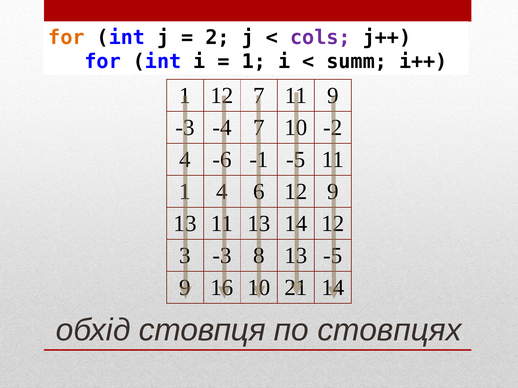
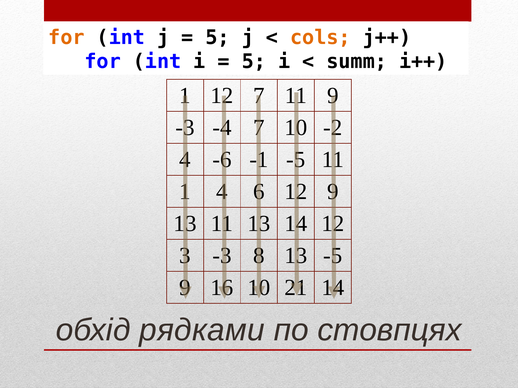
2: 2 -> 5 (218, 37)
cols colour: purple -> orange (320, 37)
1: 1 -> 5 (254, 62)
стовпця: стовпця -> рядками (202, 331)
